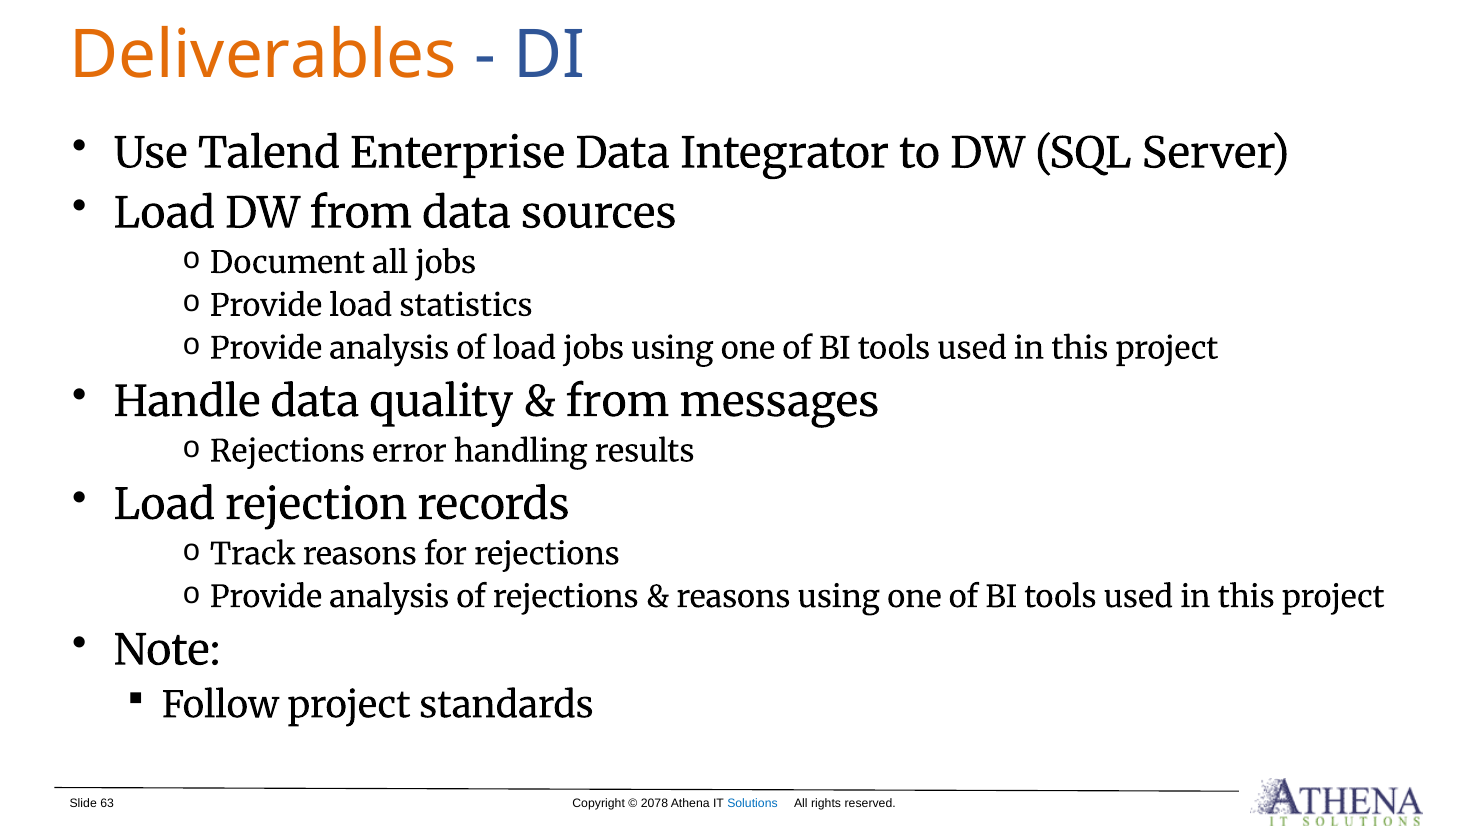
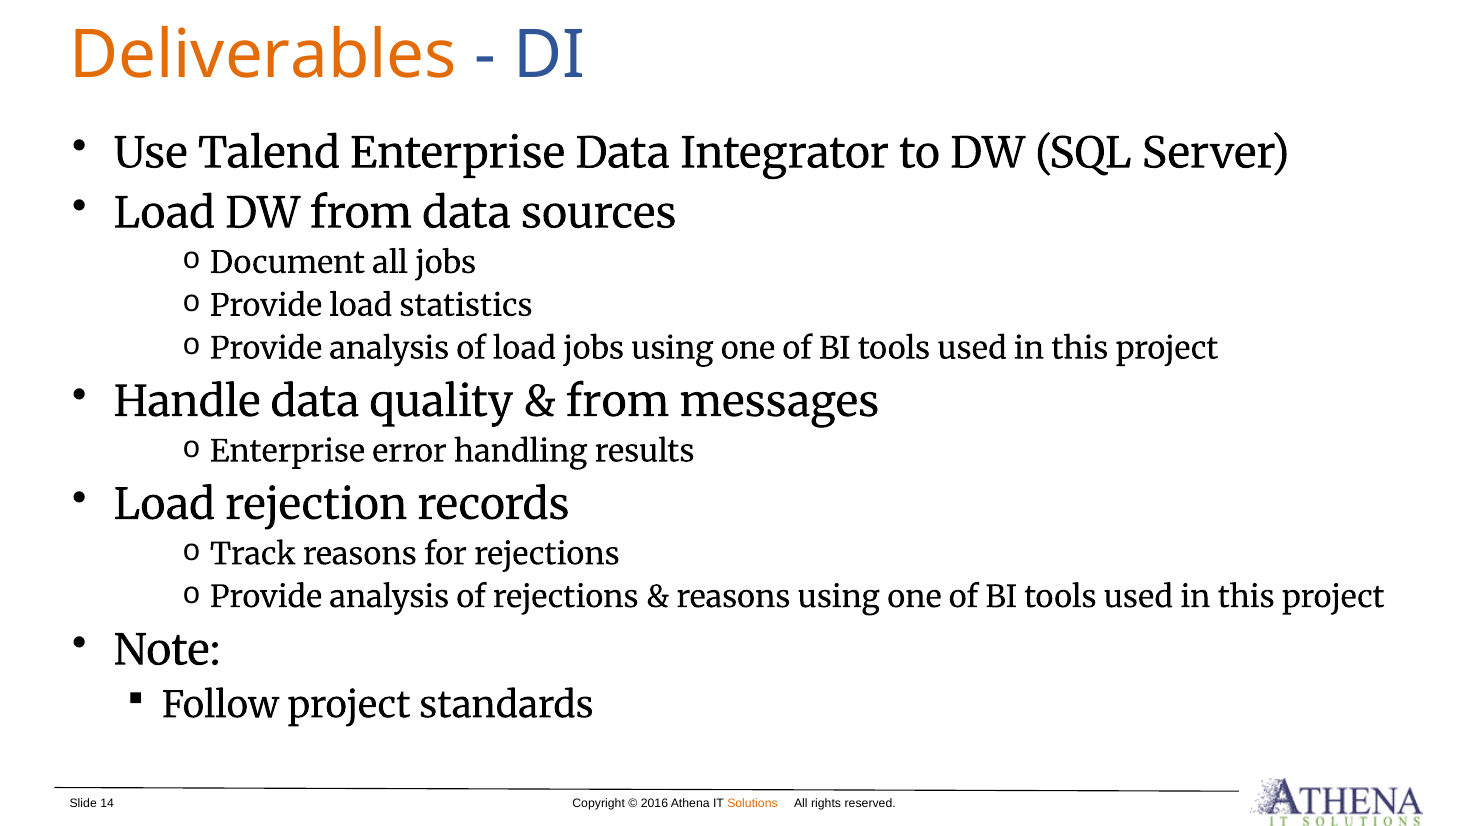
Rejections: Rejections -> Enterprise (287, 452)
63: 63 -> 14 (107, 804)
2078: 2078 -> 2016 (654, 804)
Solutions colour: blue -> orange (752, 804)
